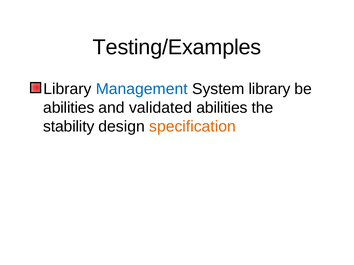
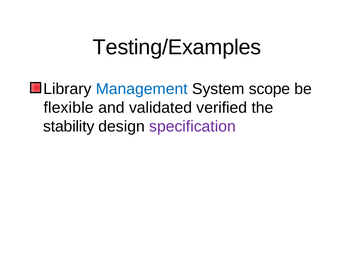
System library: library -> scope (270, 89)
abilities: abilities -> flexible (69, 108)
validated abilities: abilities -> verified (222, 108)
specification colour: orange -> purple (192, 127)
